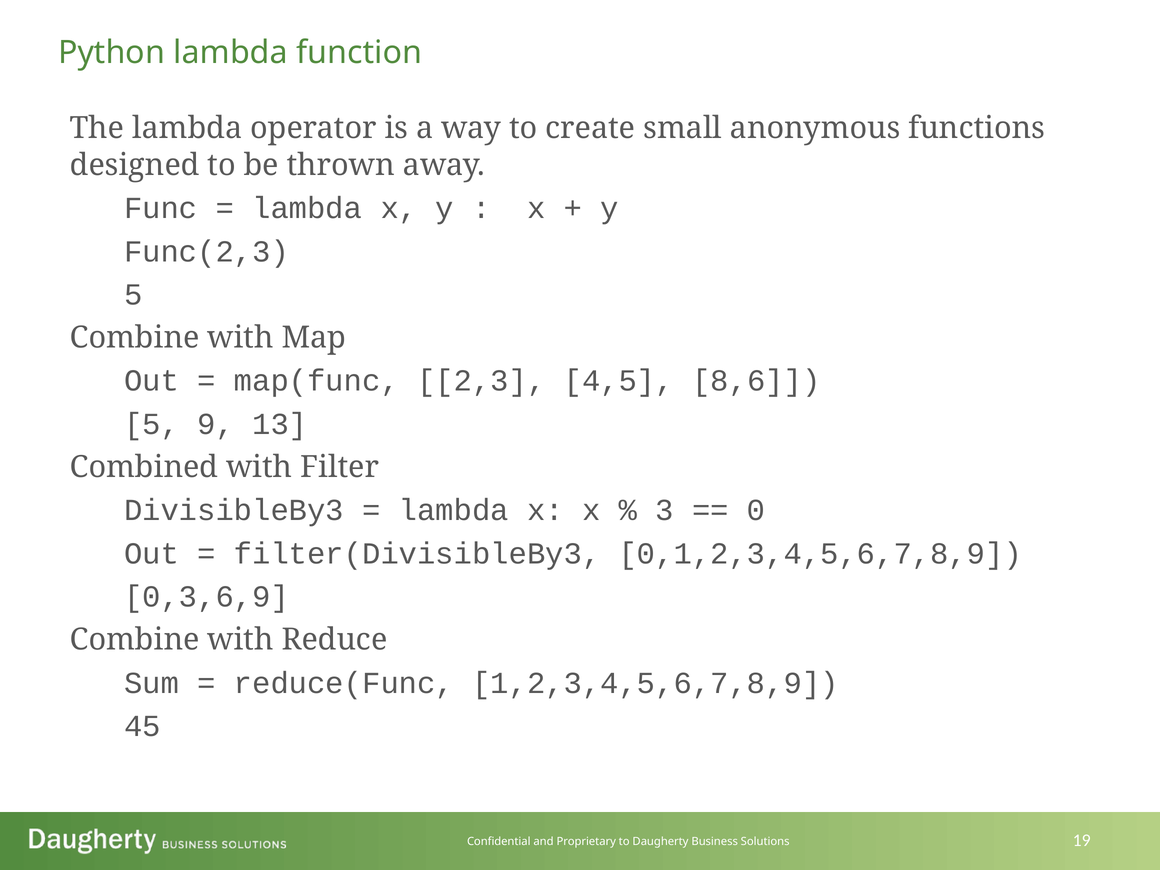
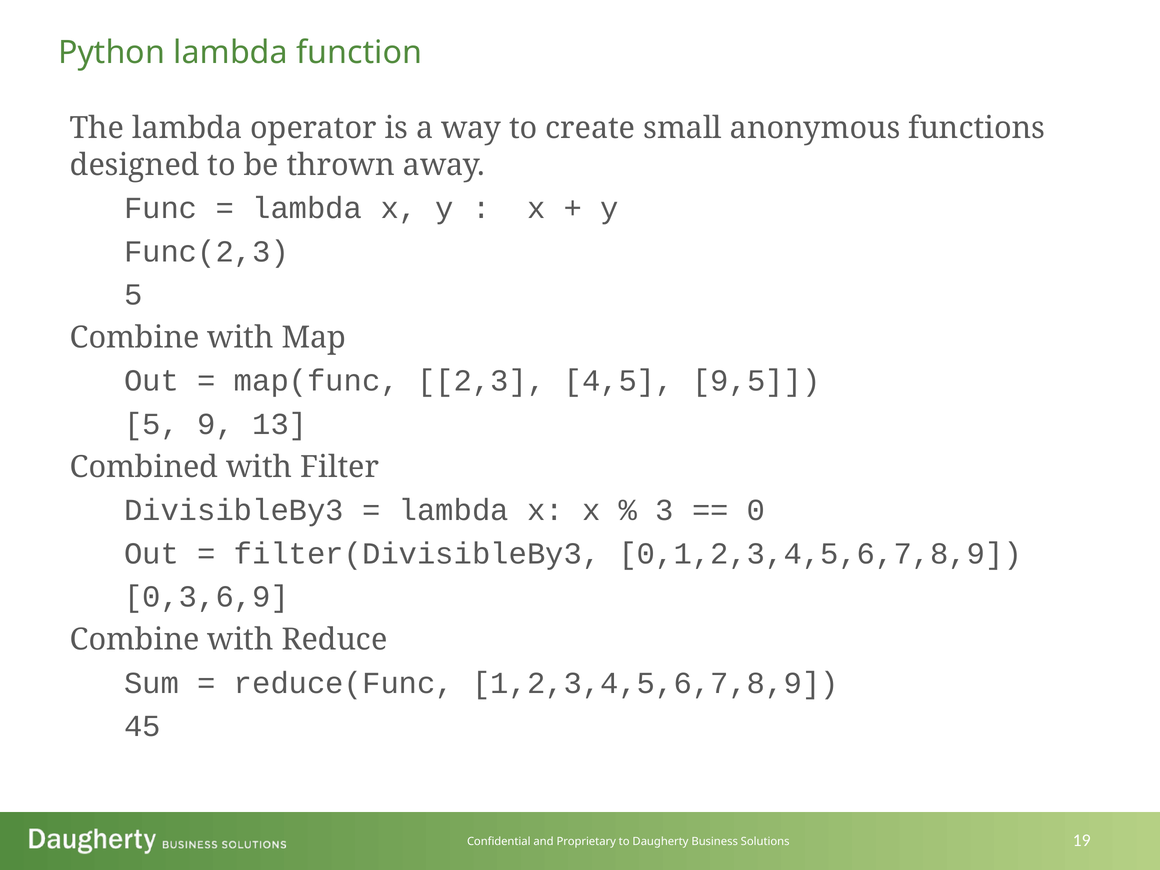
8,6: 8,6 -> 9,5 (756, 381)
